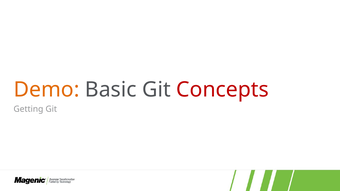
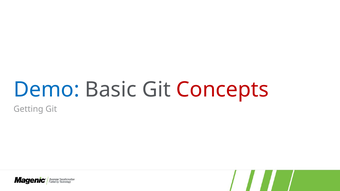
Demo colour: orange -> blue (47, 90)
